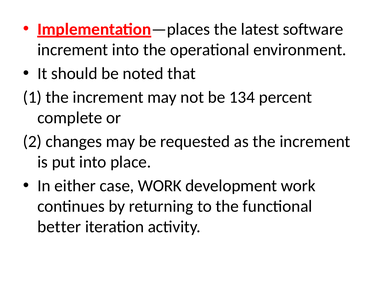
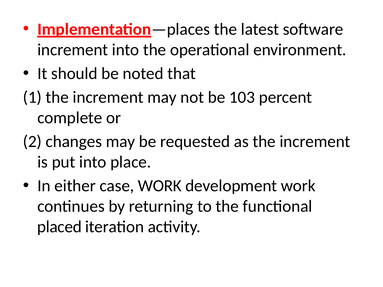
134: 134 -> 103 (242, 97)
better: better -> placed (59, 227)
